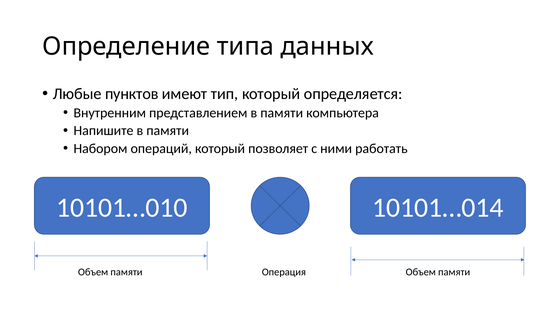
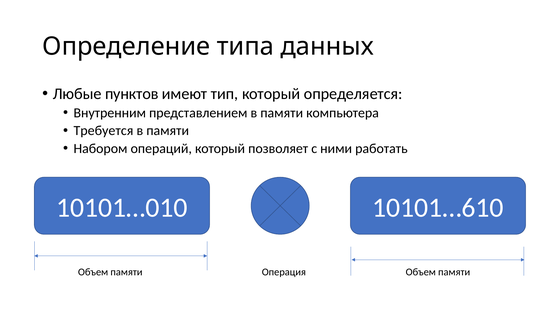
Напишите: Напишите -> Требуется (103, 131)
10101…014: 10101…014 -> 10101…610 (438, 208)
